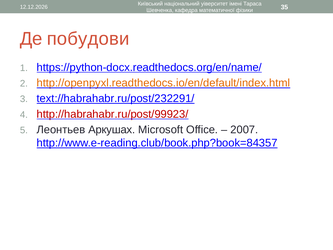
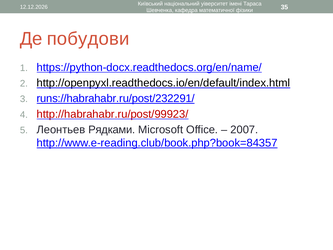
http://openpyxl.readthedocs.io/en/default/index.html colour: orange -> black (163, 83)
text://habrahabr.ru/post/232291/: text://habrahabr.ru/post/232291/ -> runs://habrahabr.ru/post/232291/ (116, 98)
Аркушах: Аркушах -> Рядками (112, 130)
